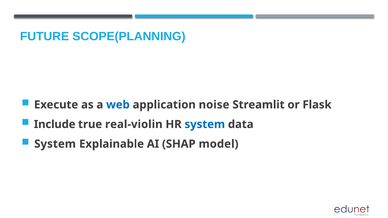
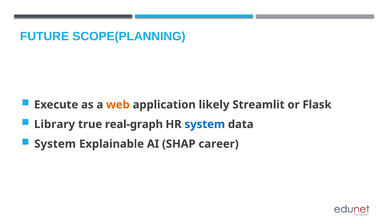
web colour: blue -> orange (118, 105)
noise: noise -> likely (214, 105)
Include: Include -> Library (55, 124)
real-violin: real-violin -> real-graph (134, 124)
model: model -> career (219, 144)
